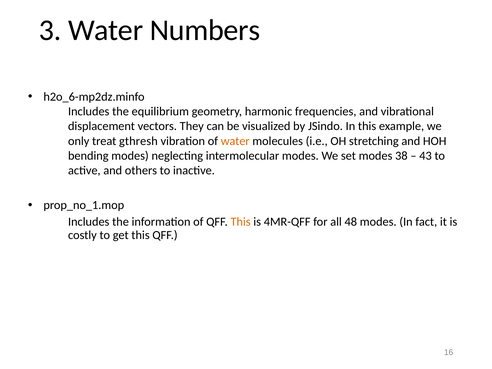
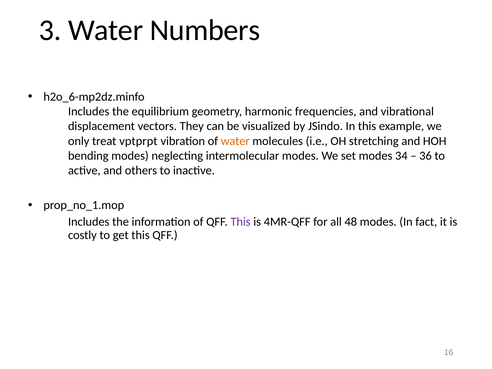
gthresh: gthresh -> vptprpt (138, 141)
38: 38 -> 34 (401, 156)
43: 43 -> 36 (426, 156)
This colour: orange -> purple (241, 222)
